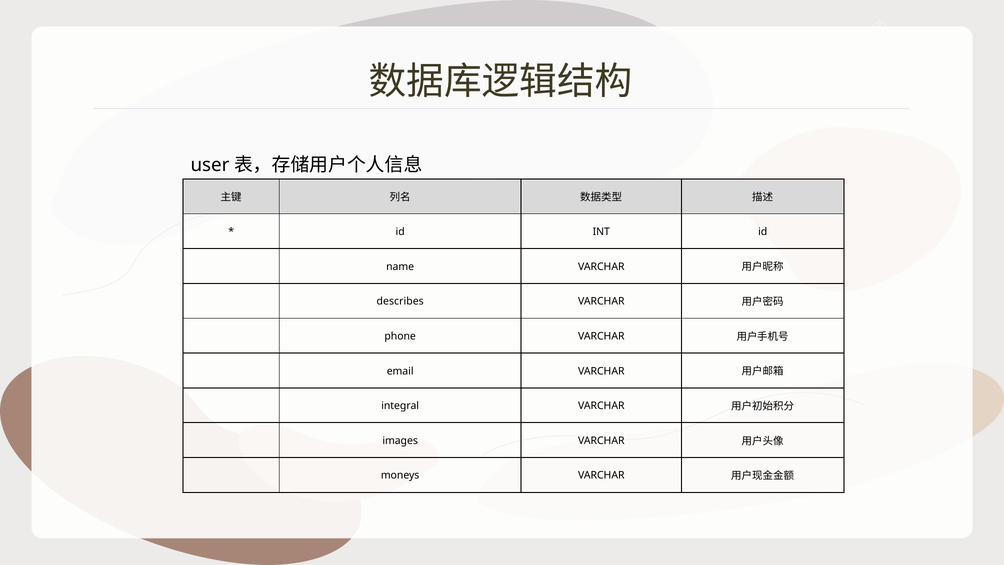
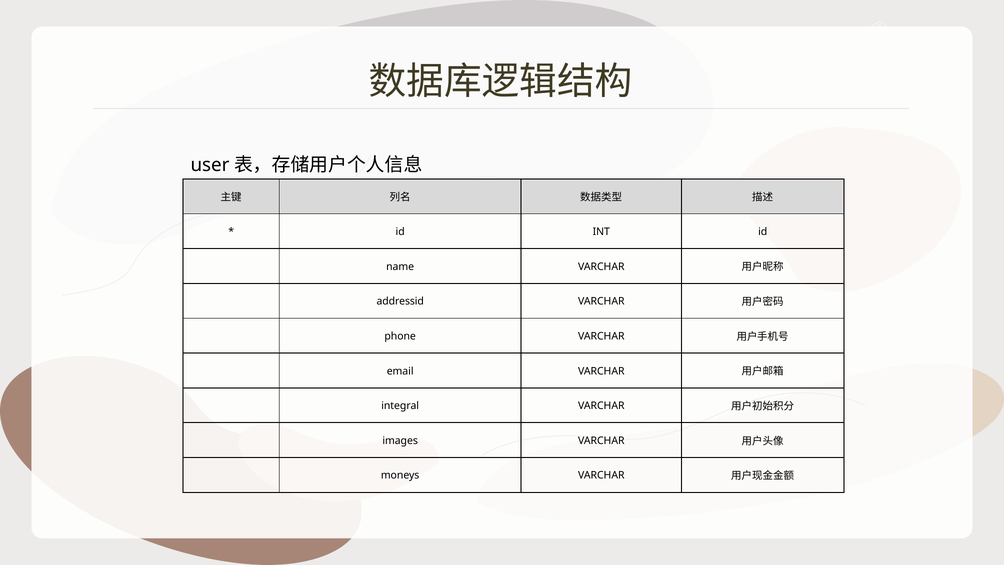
describes: describes -> addressid (400, 301)
